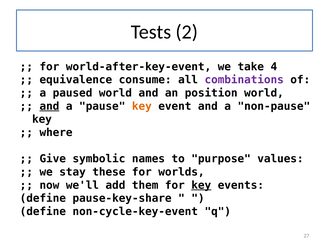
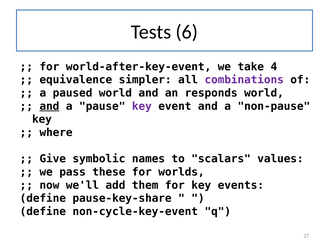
2: 2 -> 6 (187, 32)
consume: consume -> simpler (145, 80)
position: position -> responds (211, 93)
key colour: orange -> purple (142, 106)
purpose: purpose -> scalars (221, 159)
stay: stay -> pass (73, 172)
key underline: present -> none (201, 185)
